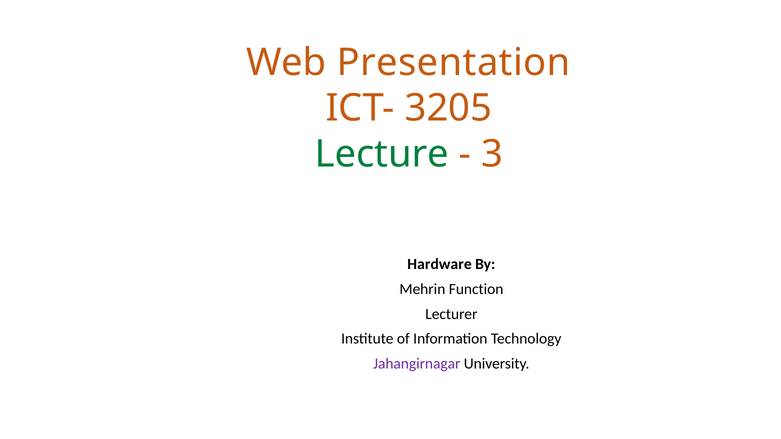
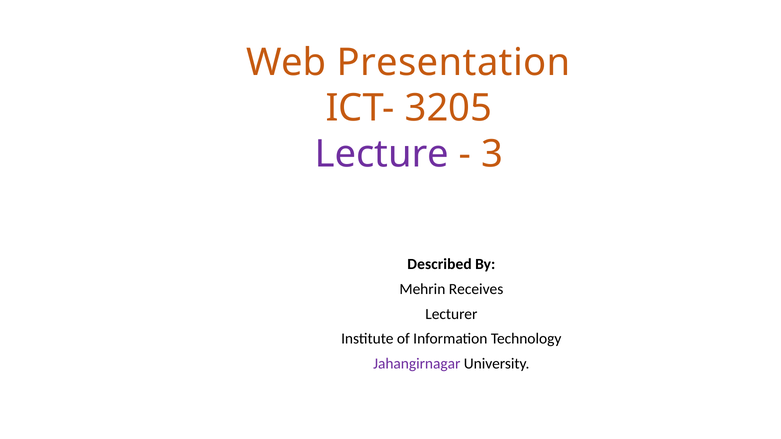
Lecture colour: green -> purple (382, 154)
Hardware: Hardware -> Described (440, 264)
Function: Function -> Receives (476, 289)
